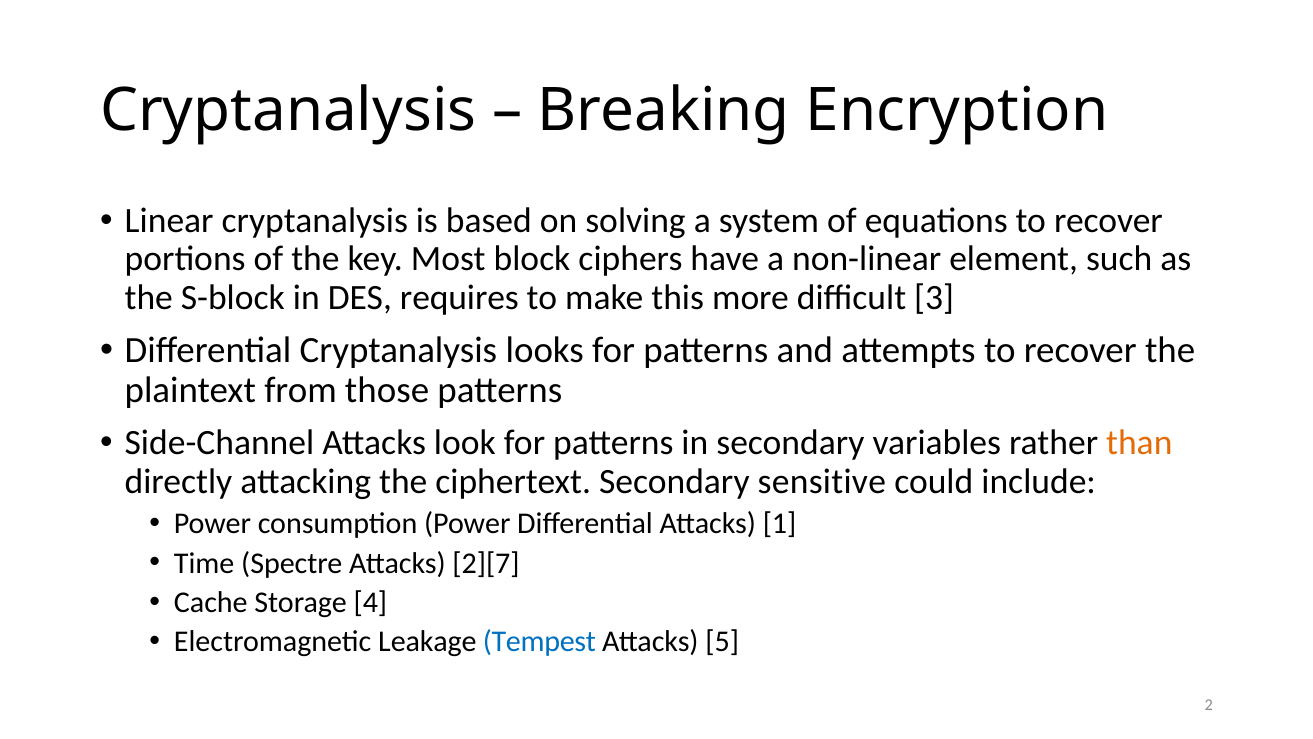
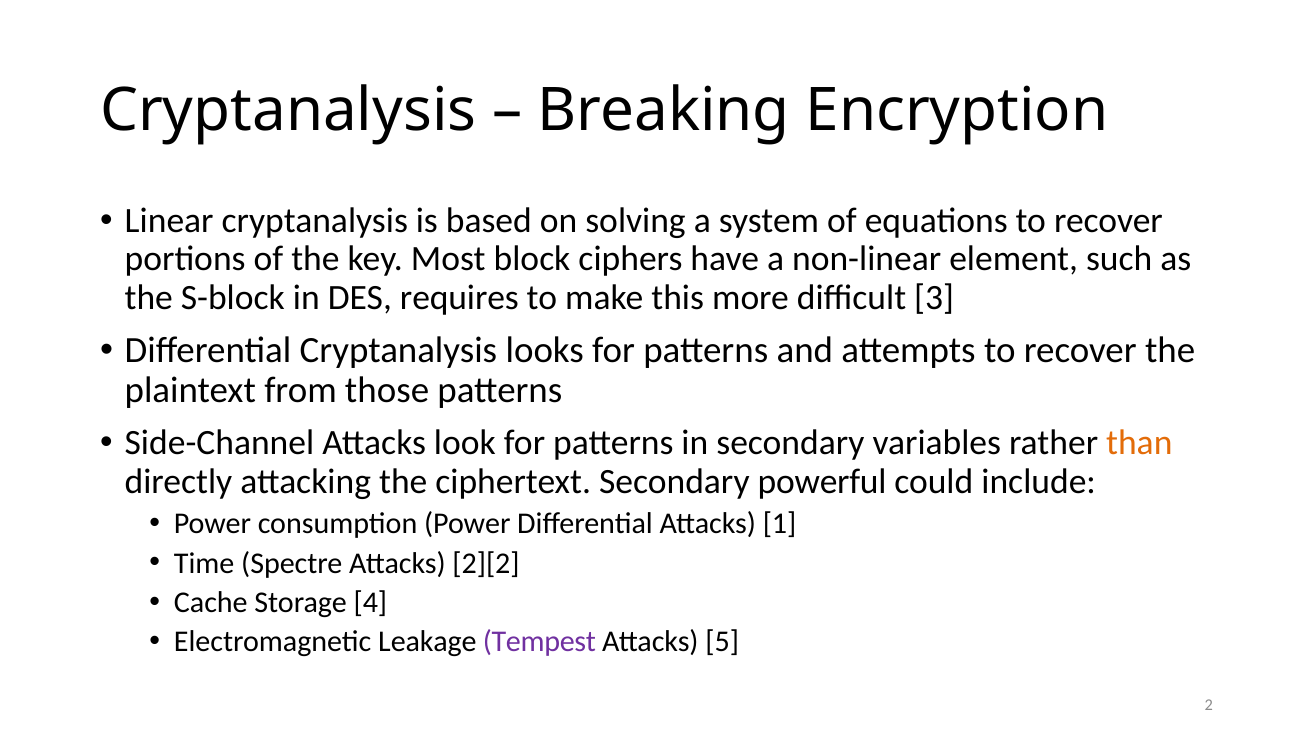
sensitive: sensitive -> powerful (822, 481)
2][7: 2][7 -> 2][2 (486, 563)
Tempest colour: blue -> purple (539, 641)
